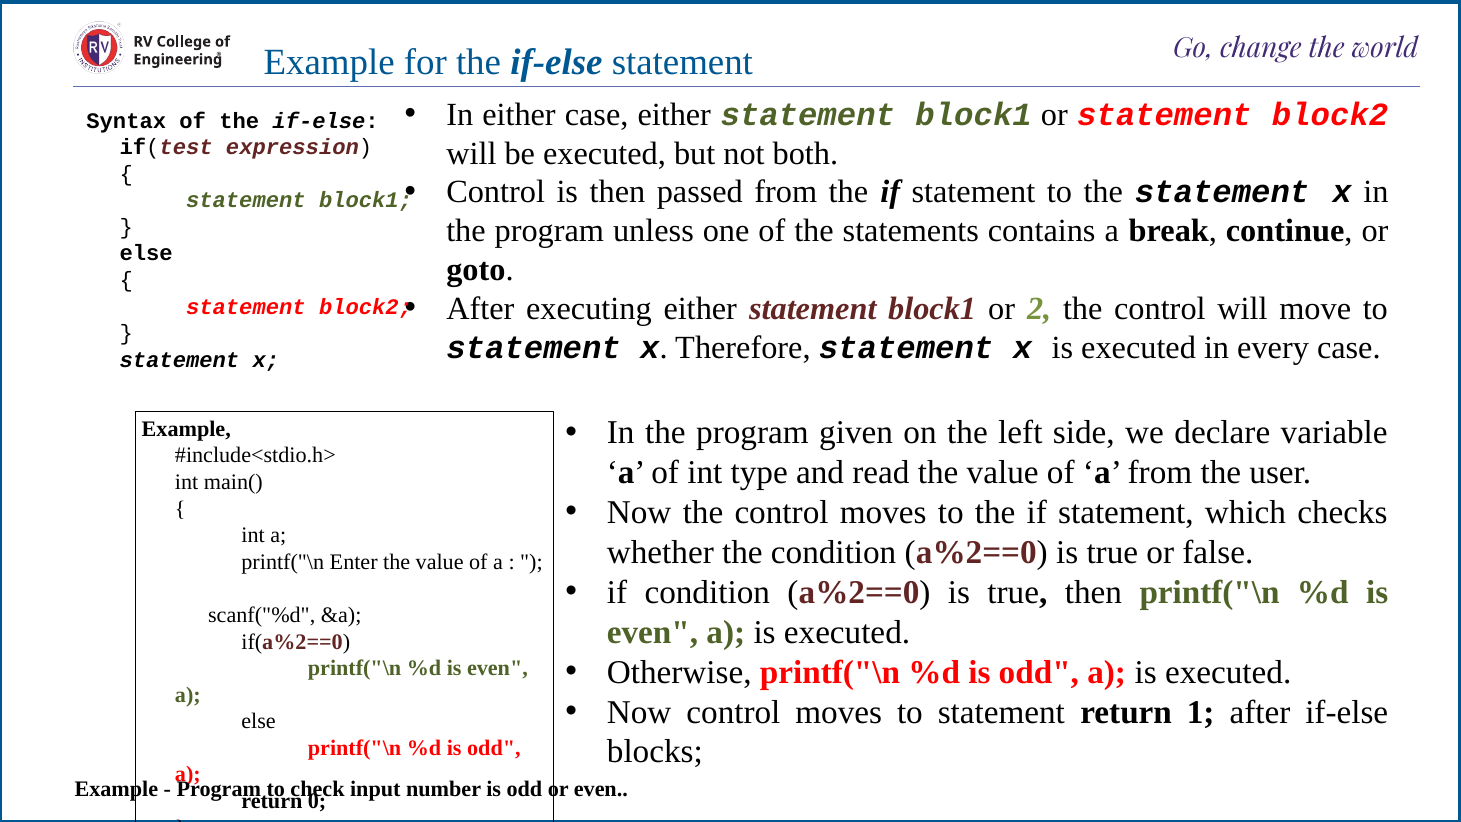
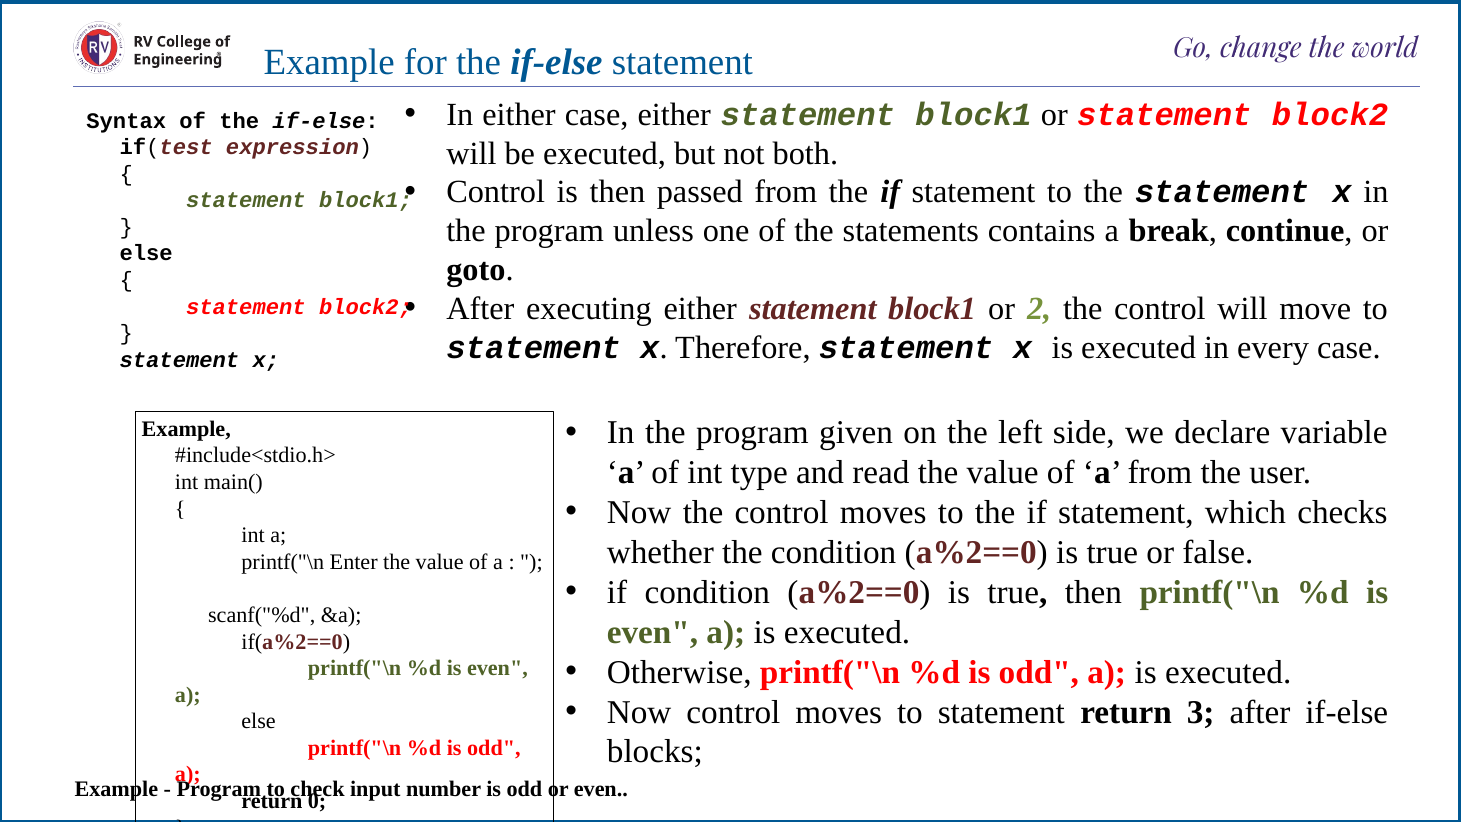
1: 1 -> 3 (1201, 712)
